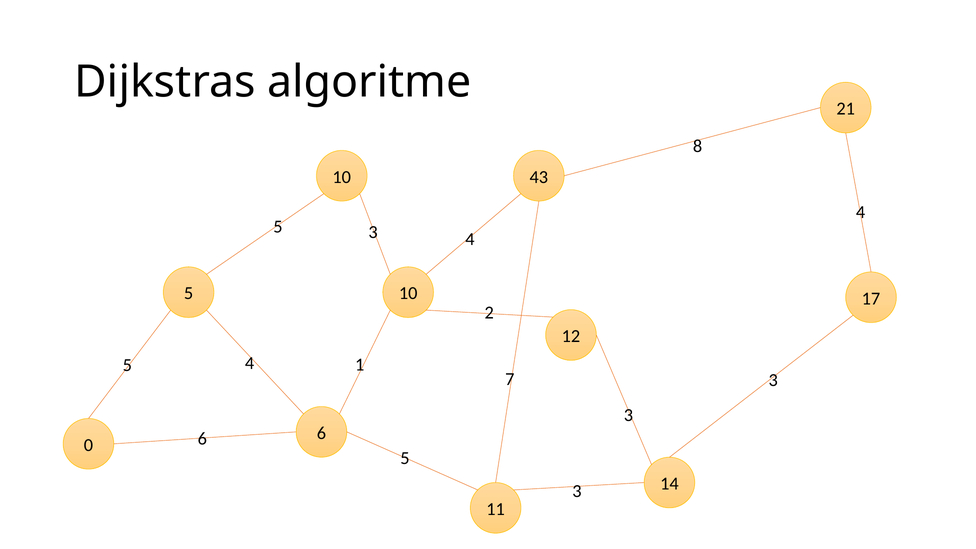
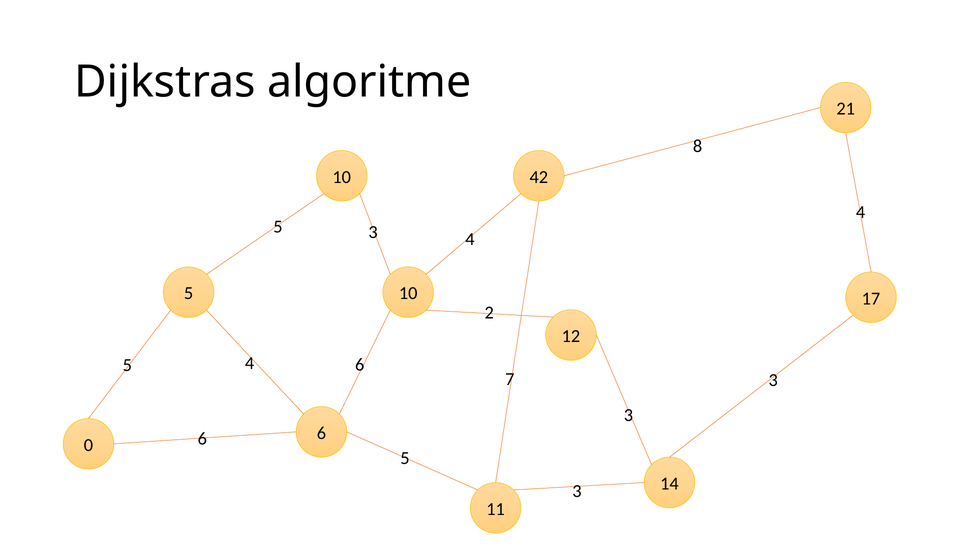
43: 43 -> 42 (539, 177)
4 1: 1 -> 6 (360, 365)
